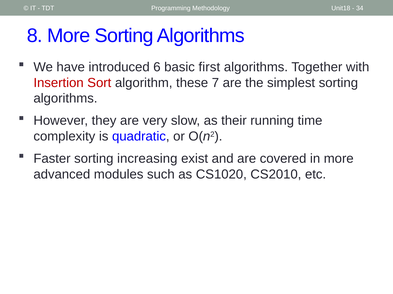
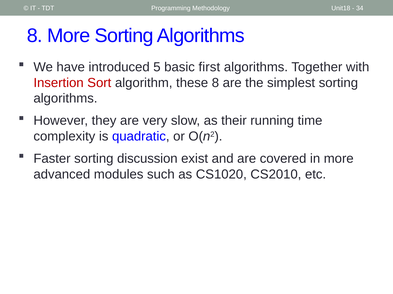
6: 6 -> 5 (157, 67)
these 7: 7 -> 8 (215, 83)
increasing: increasing -> discussion (147, 159)
